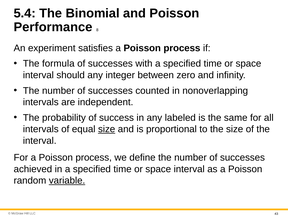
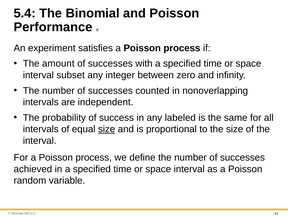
formula: formula -> amount (58, 64)
should: should -> subset (71, 75)
variable underline: present -> none (67, 181)
